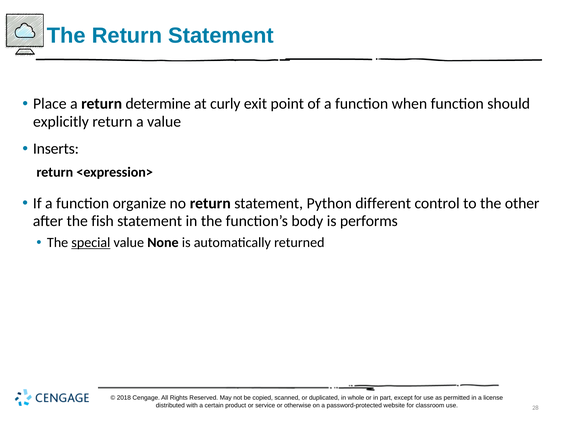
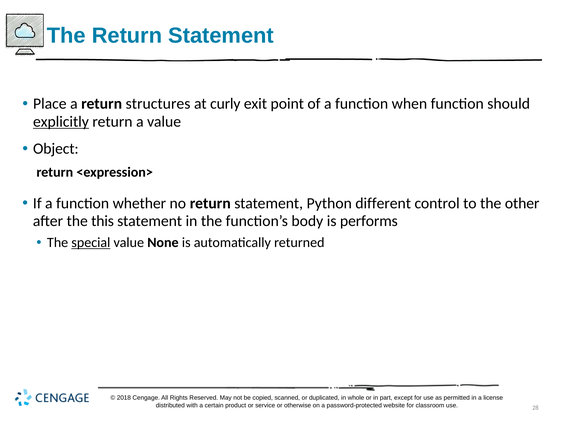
determine: determine -> structures (158, 104)
explicitly underline: none -> present (61, 122)
Inserts: Inserts -> Object (56, 149)
organize: organize -> whether (139, 203)
fish: fish -> this (103, 221)
